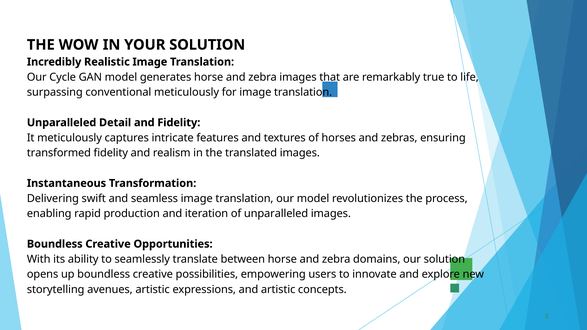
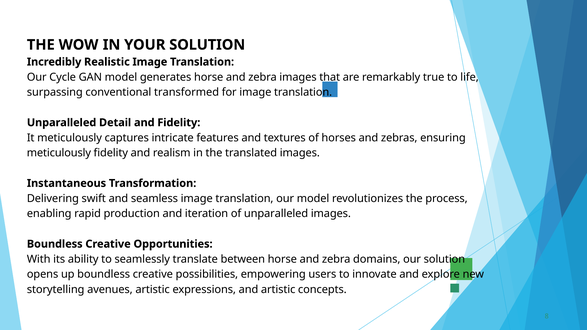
conventional meticulously: meticulously -> transformed (187, 92)
transformed: transformed -> meticulously (59, 153)
